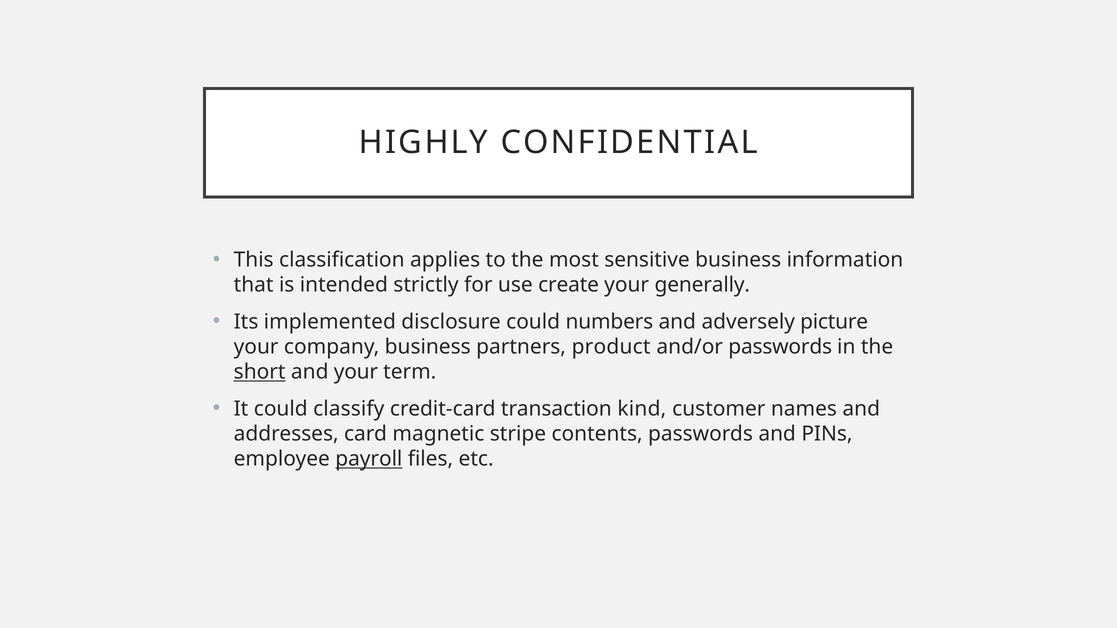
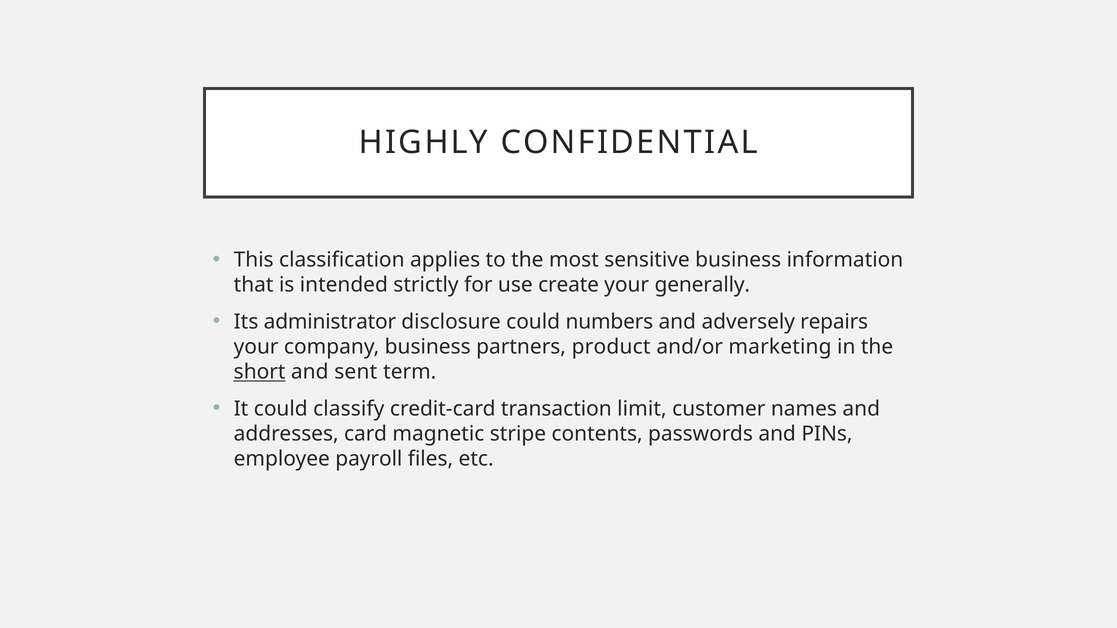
implemented: implemented -> administrator (330, 322)
picture: picture -> repairs (834, 322)
and/or passwords: passwords -> marketing (780, 347)
and your: your -> sent (356, 372)
kind: kind -> limit (642, 409)
payroll underline: present -> none (369, 459)
